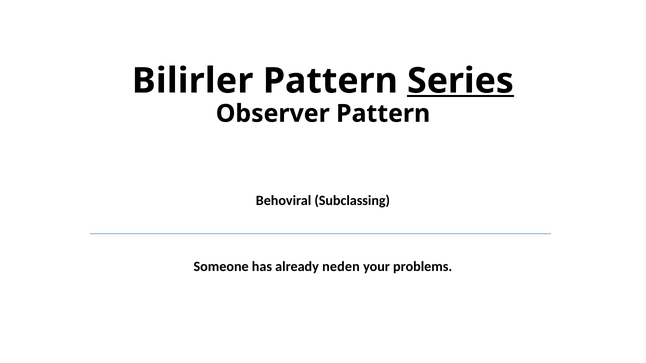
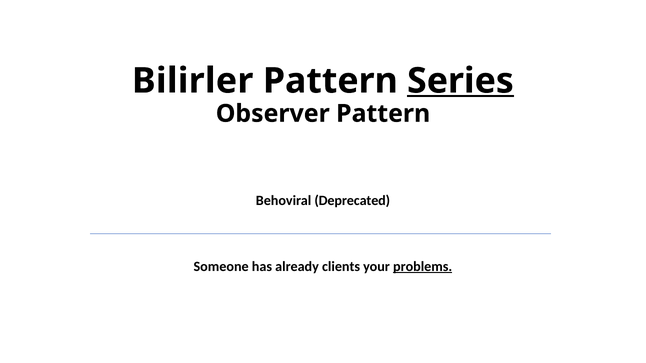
Subclassing: Subclassing -> Deprecated (352, 201)
neden: neden -> clients (341, 267)
problems underline: none -> present (423, 267)
